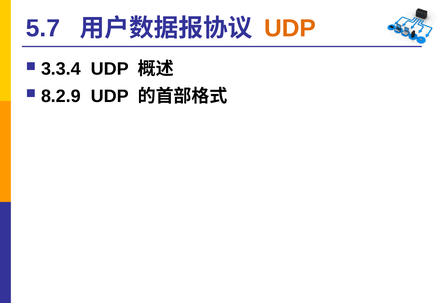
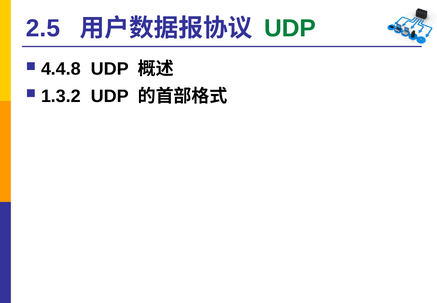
5.7: 5.7 -> 2.5 (43, 28)
UDP colour: orange -> green (290, 28)
3.3.4: 3.3.4 -> 4.4.8 (61, 69)
8.2.9: 8.2.9 -> 1.3.2 (61, 96)
